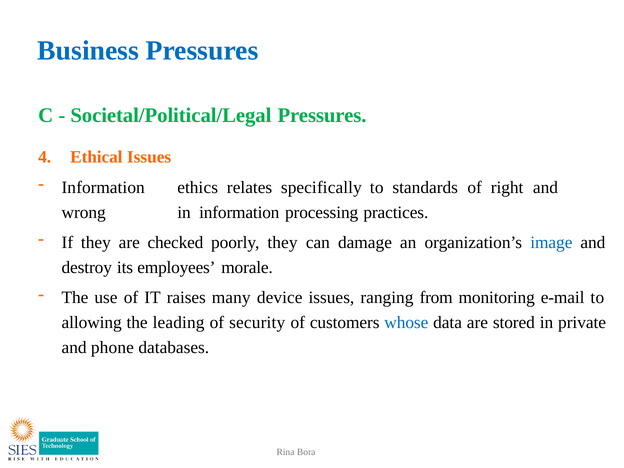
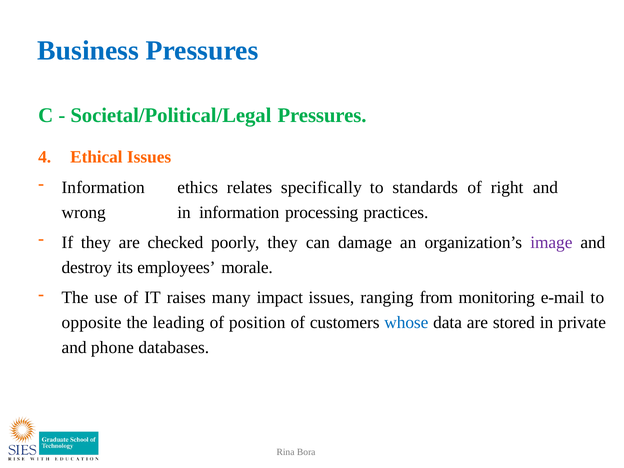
image colour: blue -> purple (551, 242)
device: device -> impact (280, 298)
allowing: allowing -> opposite (92, 323)
security: security -> position (257, 323)
